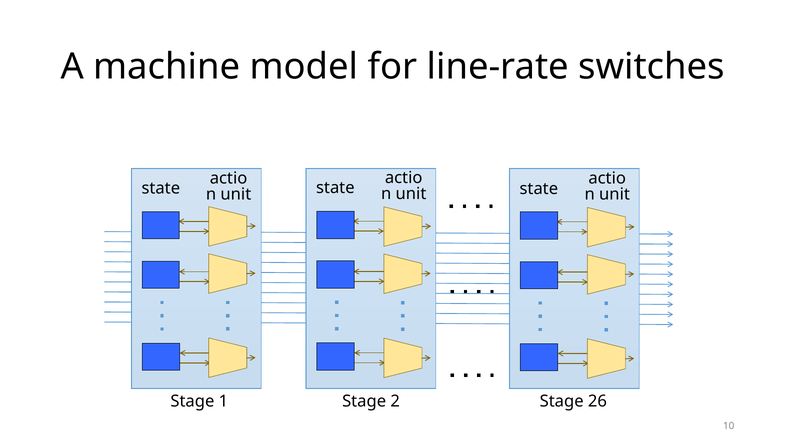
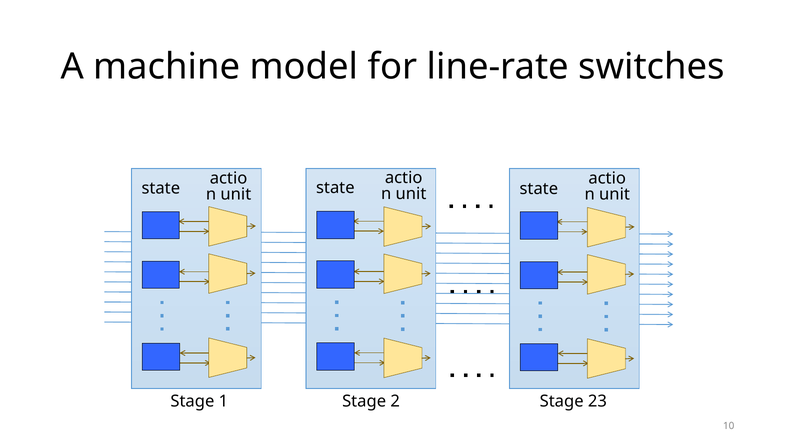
26: 26 -> 23 (597, 401)
